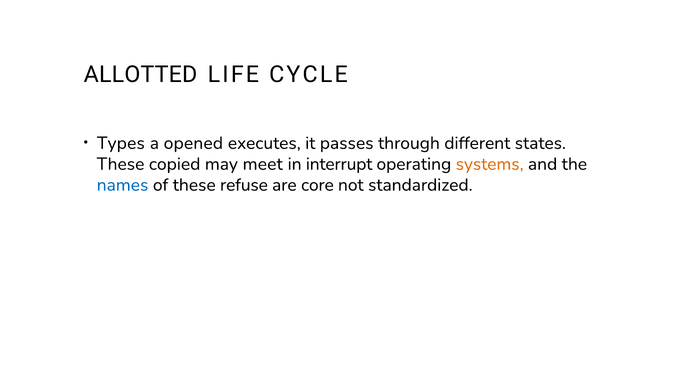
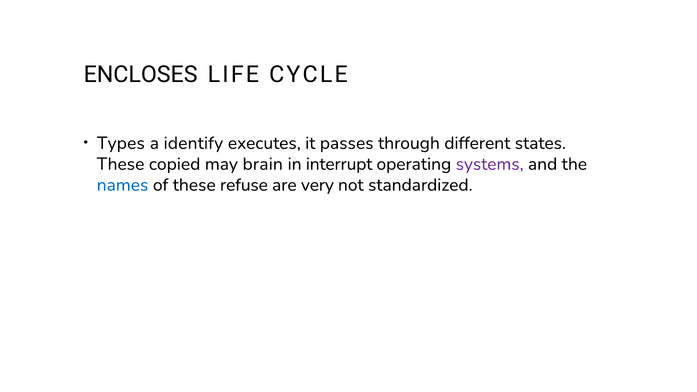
ALLOTTED: ALLOTTED -> ENCLOSES (141, 74)
opened: opened -> identify (193, 143)
meet: meet -> brain (263, 164)
systems colour: orange -> purple (490, 164)
core: core -> very (317, 185)
